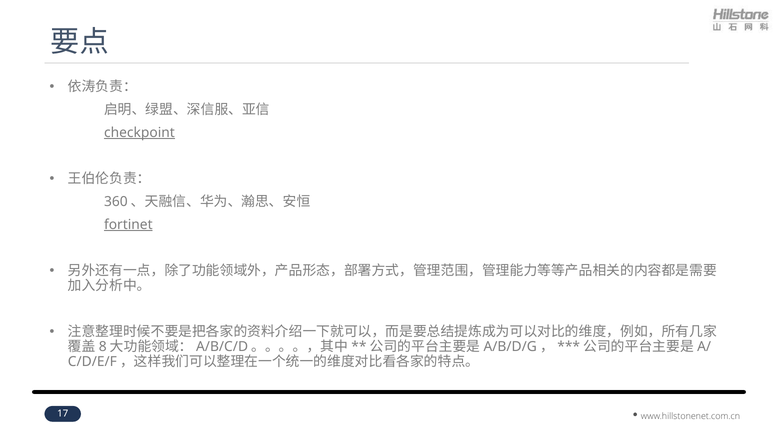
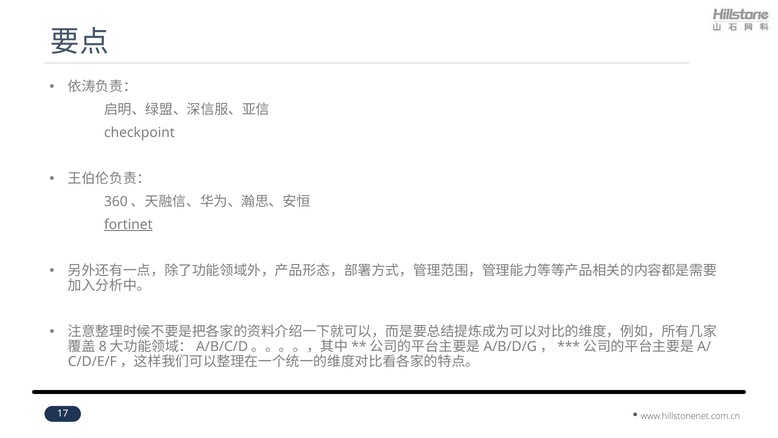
checkpoint underline: present -> none (139, 133)
